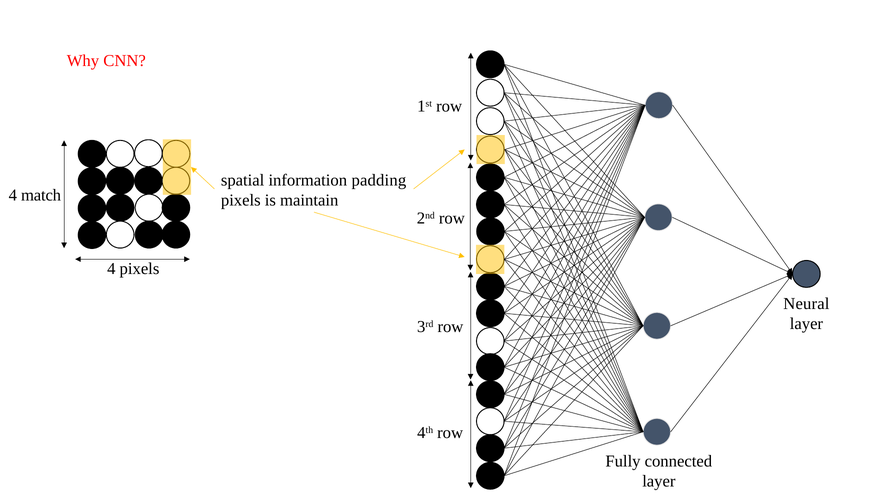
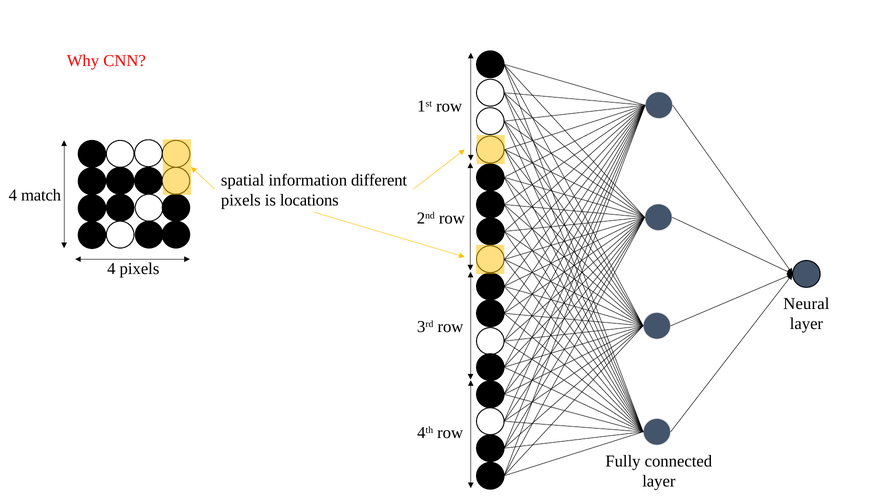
padding: padding -> different (379, 180)
maintain: maintain -> locations (309, 200)
